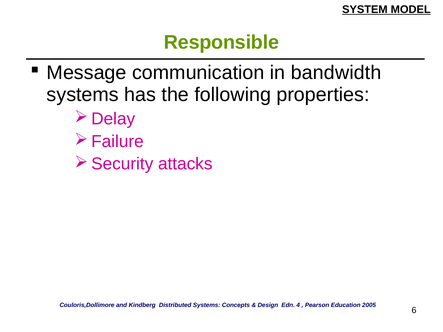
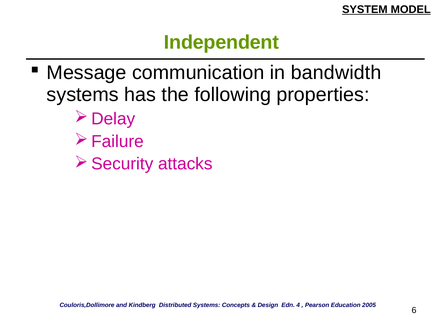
Responsible: Responsible -> Independent (221, 42)
